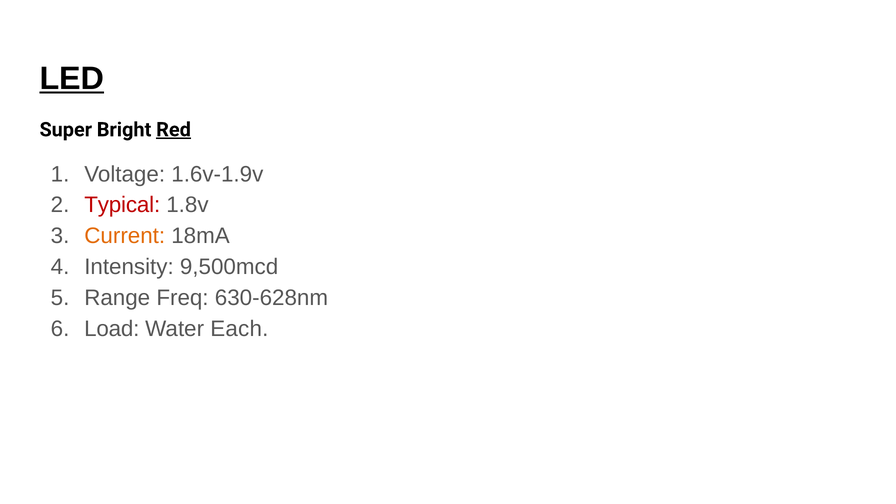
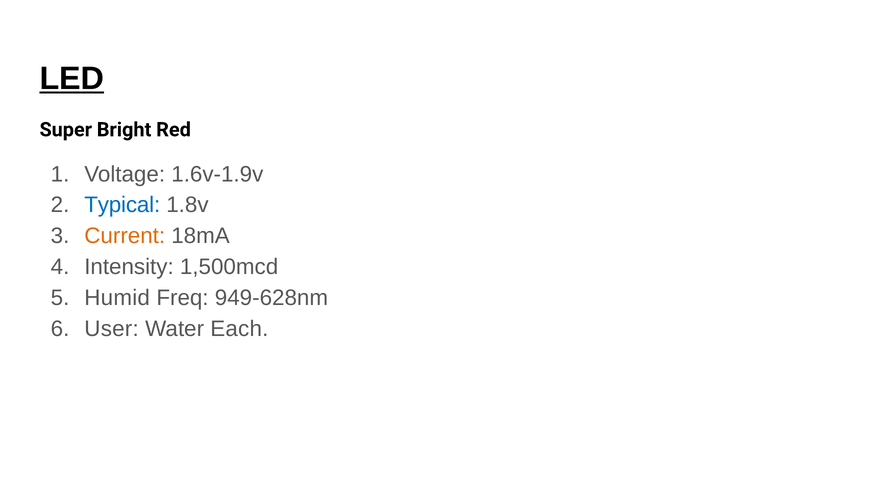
Red underline: present -> none (174, 130)
Typical colour: red -> blue (122, 205)
9,500mcd: 9,500mcd -> 1,500mcd (229, 267)
Range: Range -> Humid (117, 298)
630-628nm: 630-628nm -> 949-628nm (271, 298)
Load: Load -> User (112, 329)
